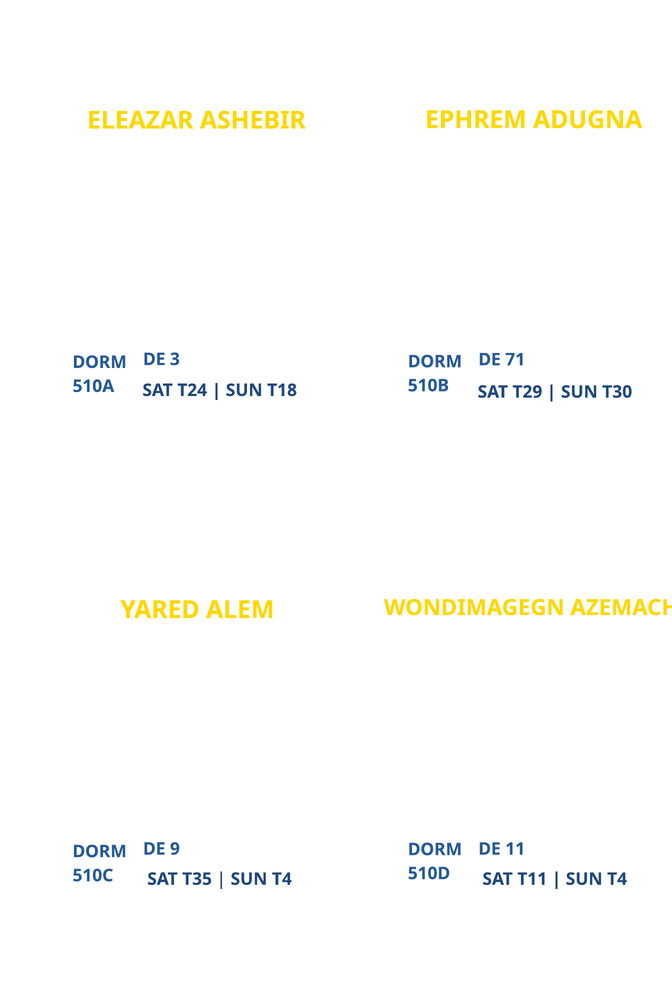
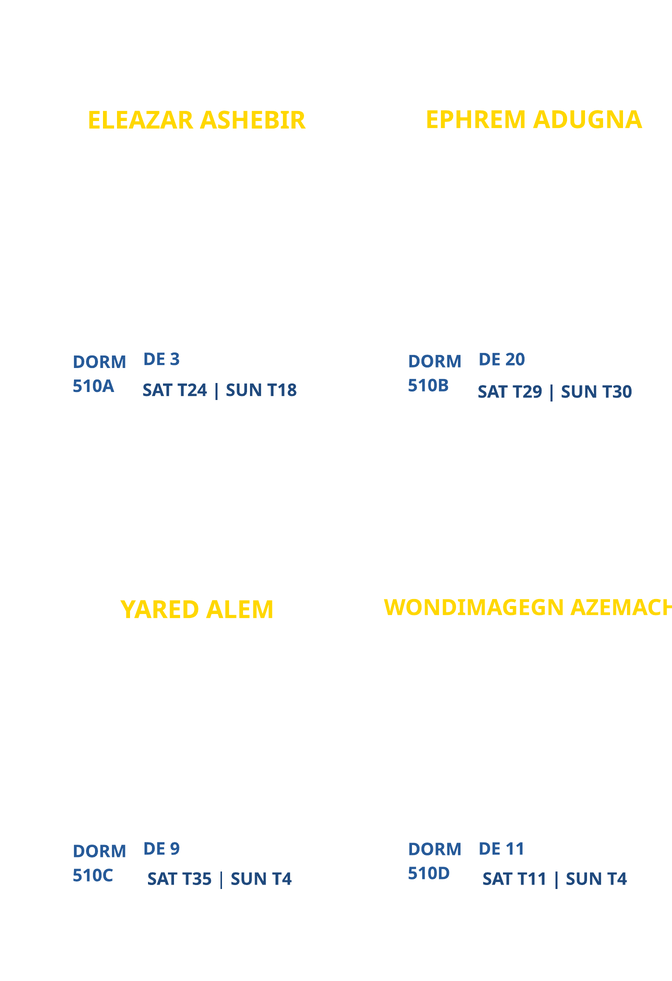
71: 71 -> 20 (515, 360)
